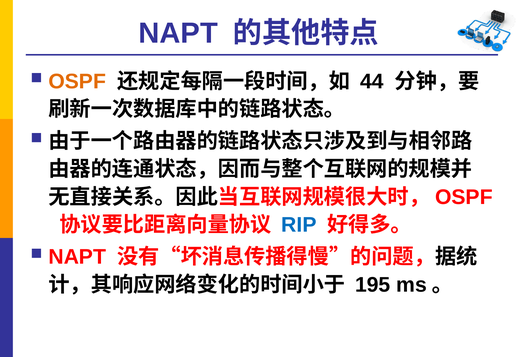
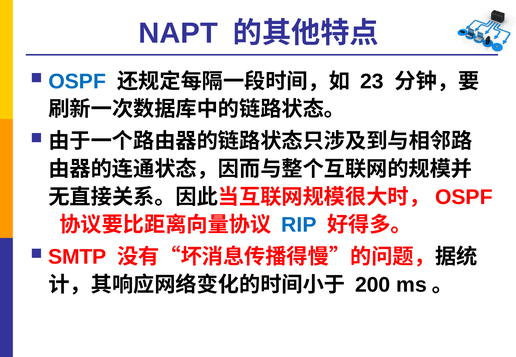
OSPF colour: orange -> blue (77, 81)
44: 44 -> 23 (372, 81)
NAPT: NAPT -> SMTP (77, 257)
195: 195 -> 200 (373, 285)
